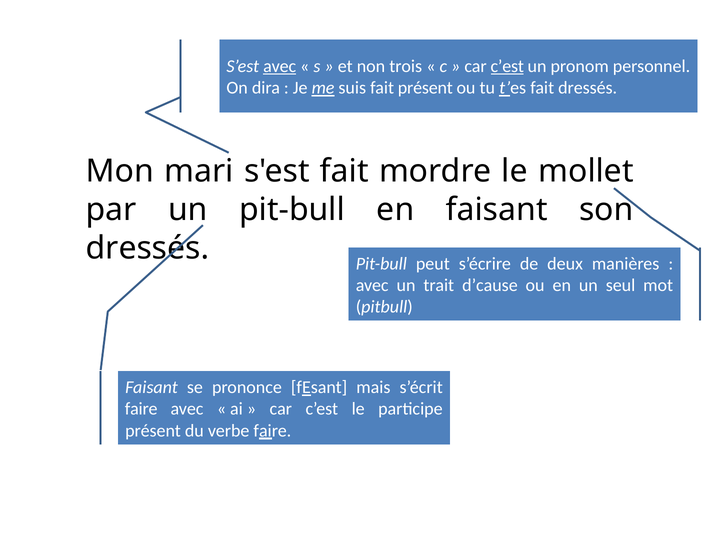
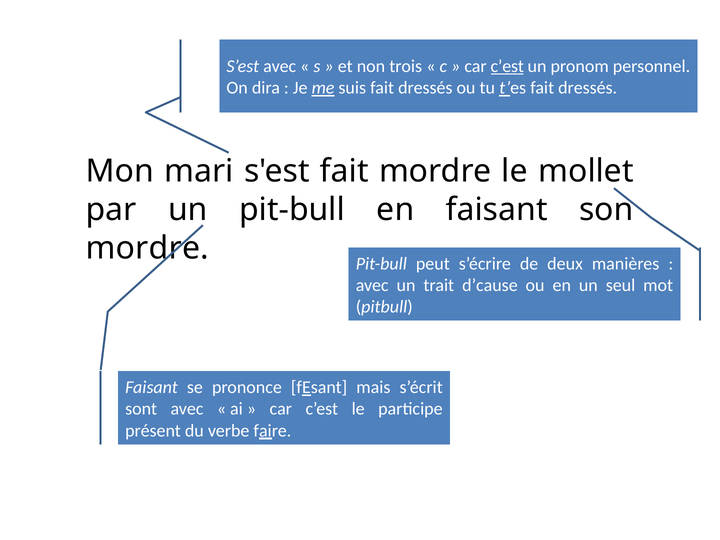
avec underline: present -> none (280, 66)
suis fait présent: présent -> dressés (425, 88)
dressés: dressés -> mordre (147, 248)
faire: faire -> sont (141, 409)
